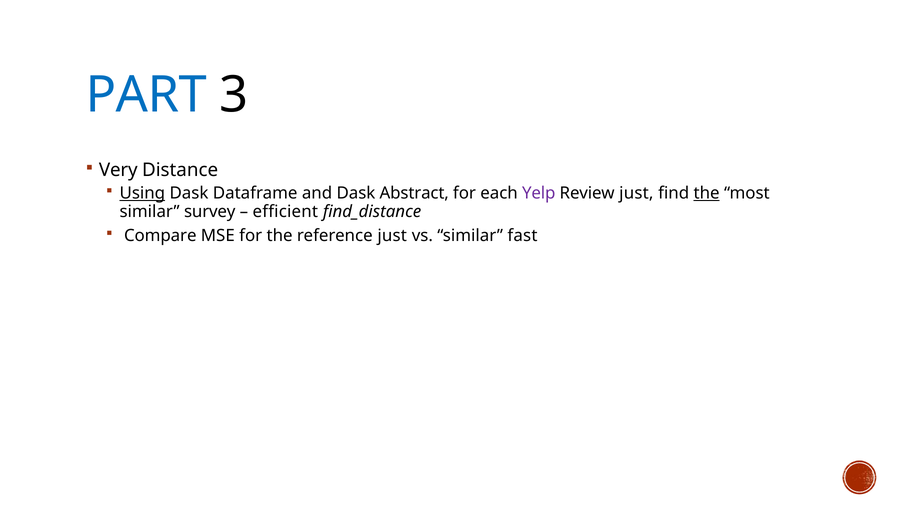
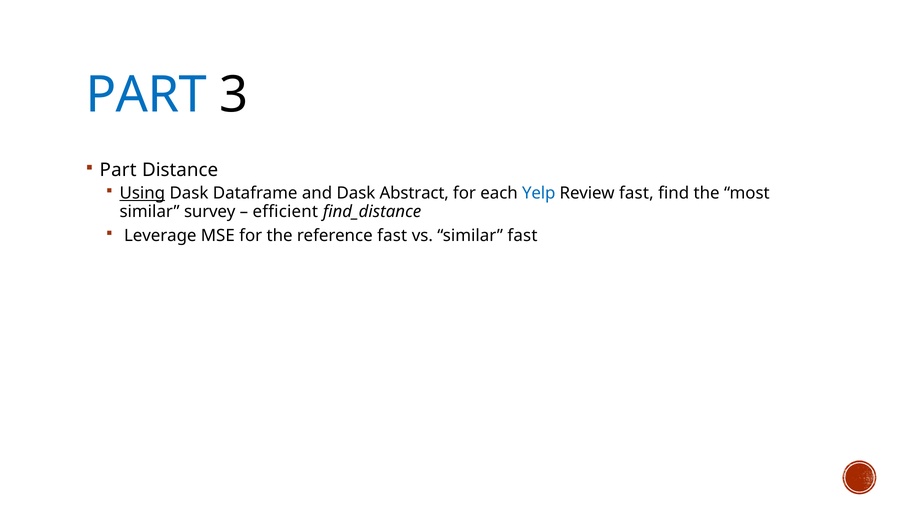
Very: Very -> Part (118, 170)
Yelp colour: purple -> blue (539, 193)
Review just: just -> fast (636, 193)
the underline: present -> none (707, 193)
Compare: Compare -> Leverage (160, 235)
reference just: just -> fast (392, 235)
